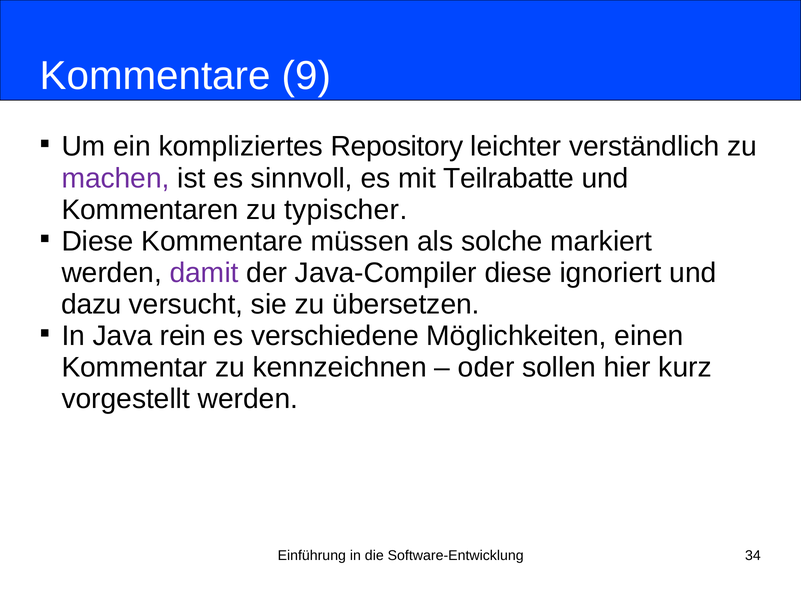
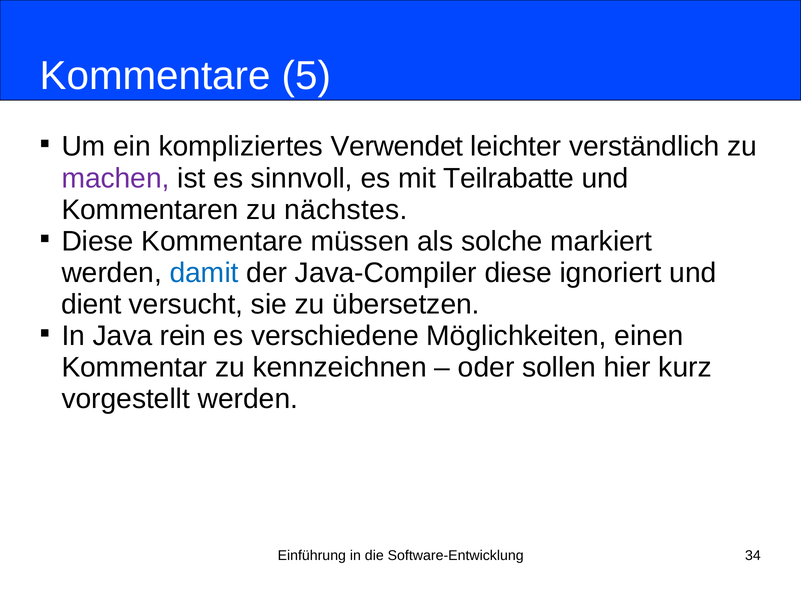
9: 9 -> 5 (307, 76)
Repository: Repository -> Verwendet (397, 147)
typischer: typischer -> nächstes (346, 210)
damit colour: purple -> blue (204, 273)
dazu: dazu -> dient (91, 304)
